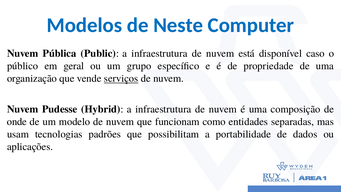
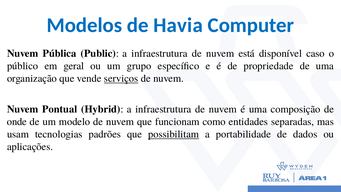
Neste: Neste -> Havia (178, 25)
Pudesse: Pudesse -> Pontual (60, 109)
possibilitam underline: none -> present (174, 134)
